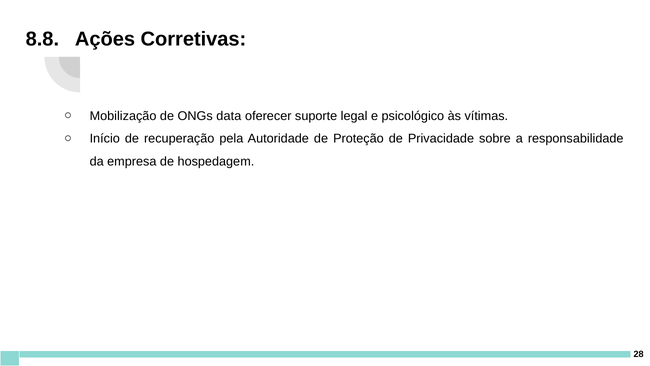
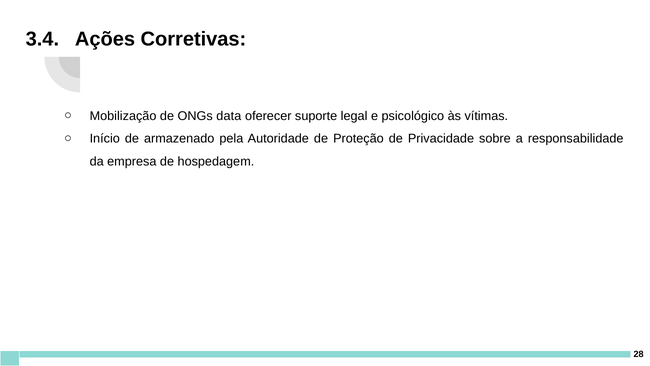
8.8: 8.8 -> 3.4 (42, 39)
recuperação: recuperação -> armazenado (179, 139)
